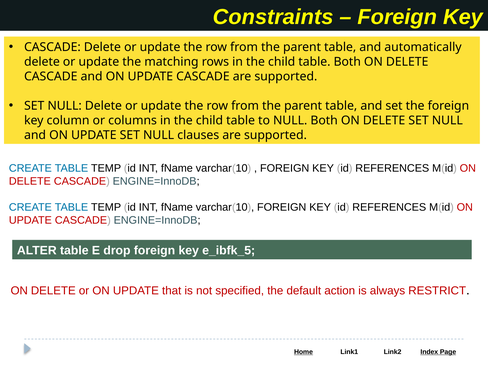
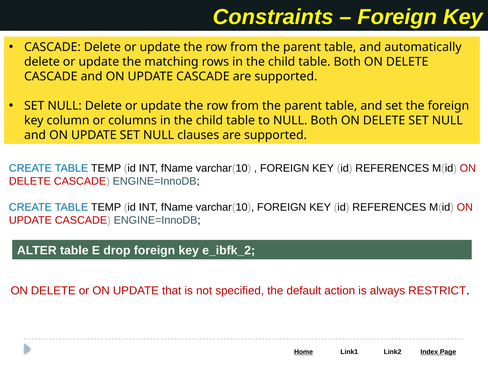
e_ibfk_5: e_ibfk_5 -> e_ibfk_2 (229, 250)
